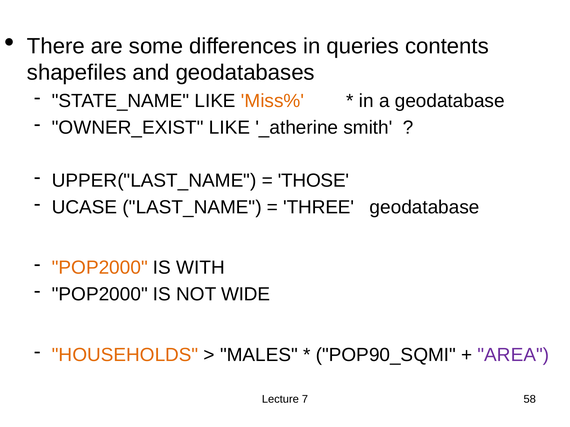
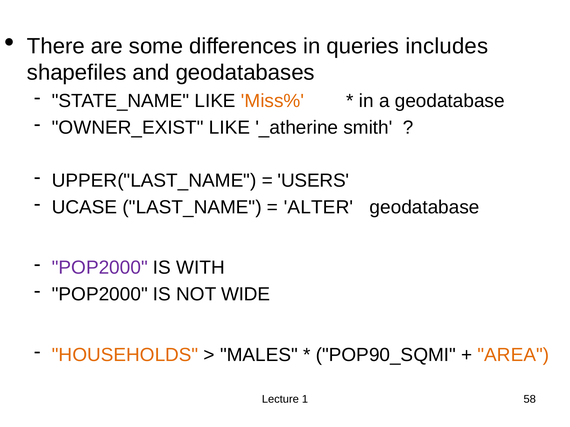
contents: contents -> includes (447, 46)
THOSE: THOSE -> USERS (313, 181)
THREE: THREE -> ALTER (318, 207)
POP2000 colour: orange -> purple (100, 268)
AREA colour: purple -> orange (513, 355)
7: 7 -> 1 (305, 400)
